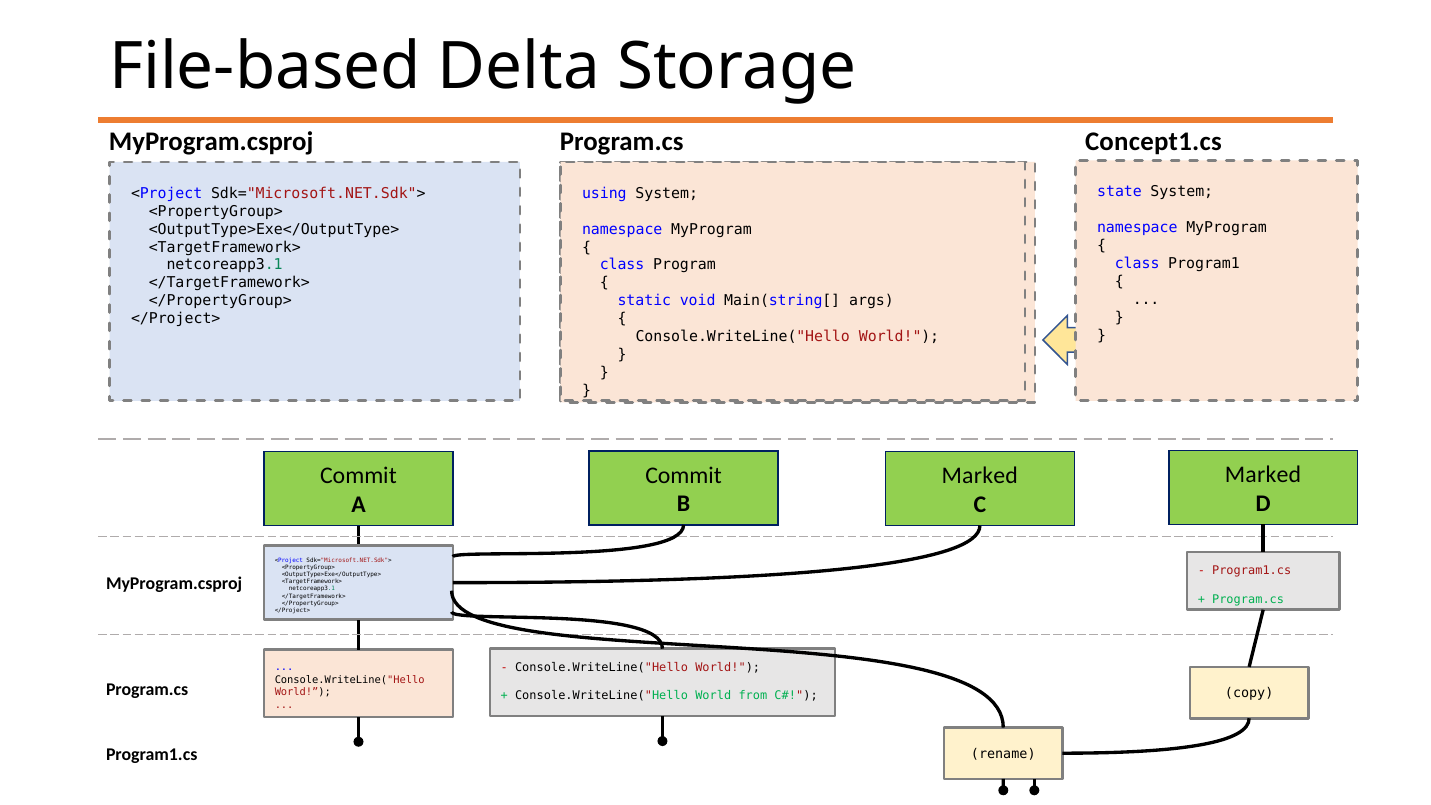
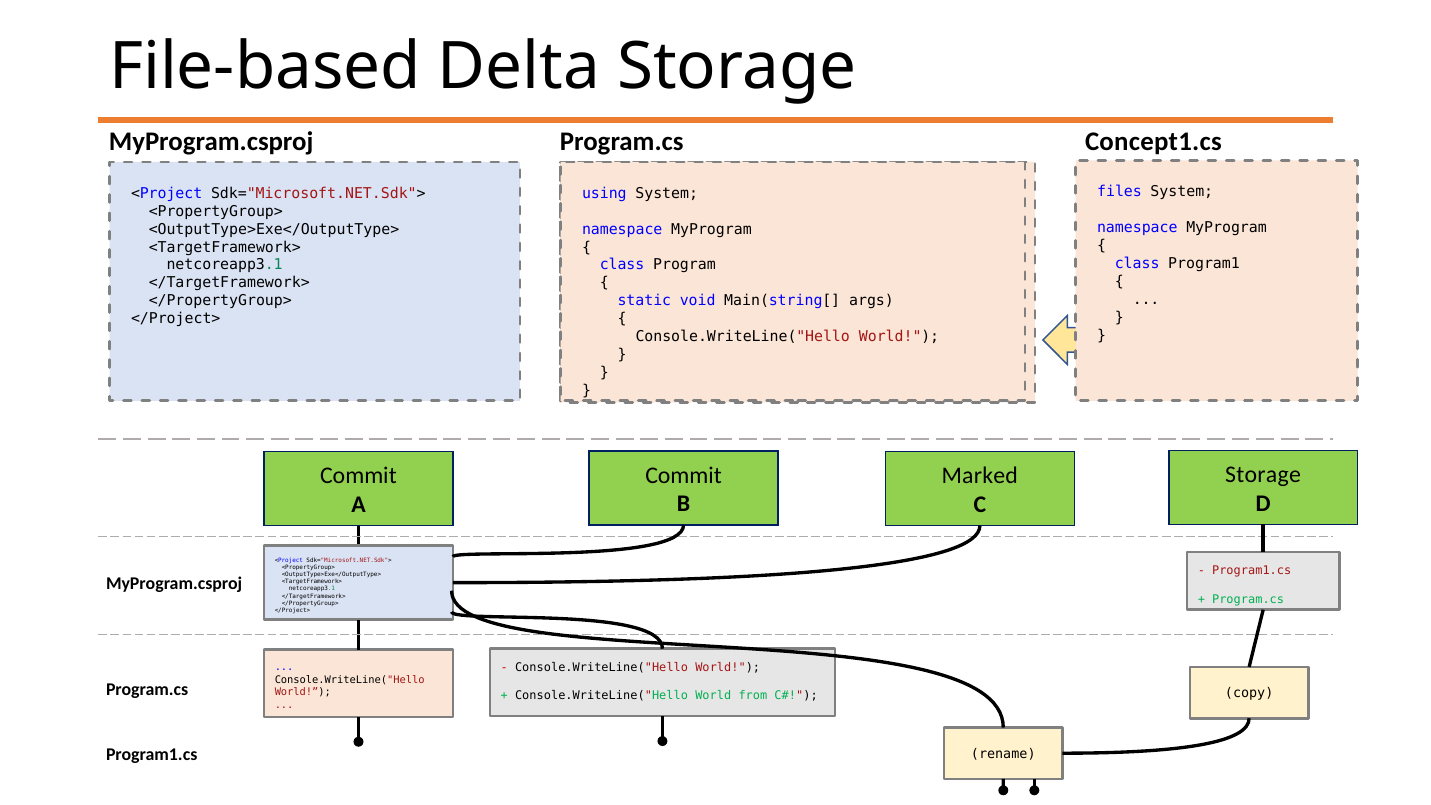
state: state -> files (1120, 192)
Marked: Marked -> Storage (1263, 475)
